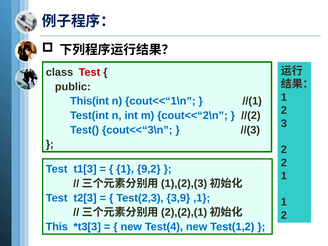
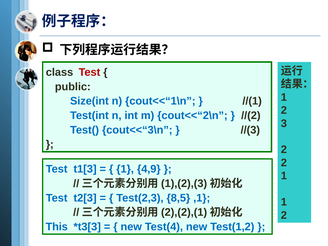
This(int: This(int -> Size(int (89, 101)
9,2: 9,2 -> 4,9 (149, 169)
3,9: 3,9 -> 8,5 (178, 198)
